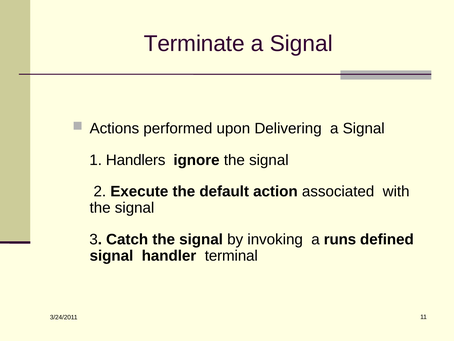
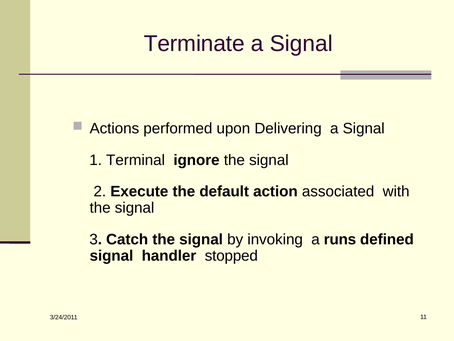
Handlers: Handlers -> Terminal (136, 160)
terminal: terminal -> stopped (231, 255)
